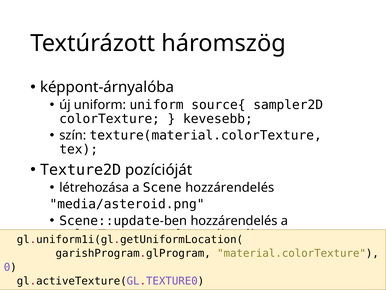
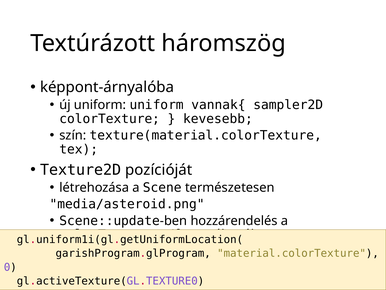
source{: source{ -> vannak{ (219, 105)
Scene hozzárendelés: hozzárendelés -> természetesen (230, 187)
